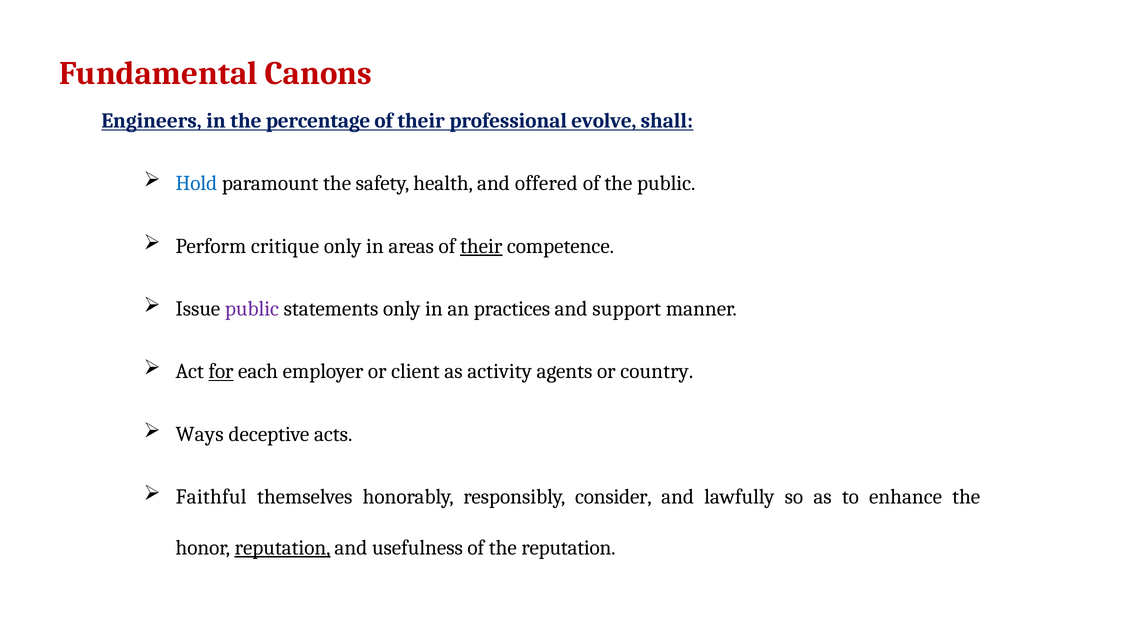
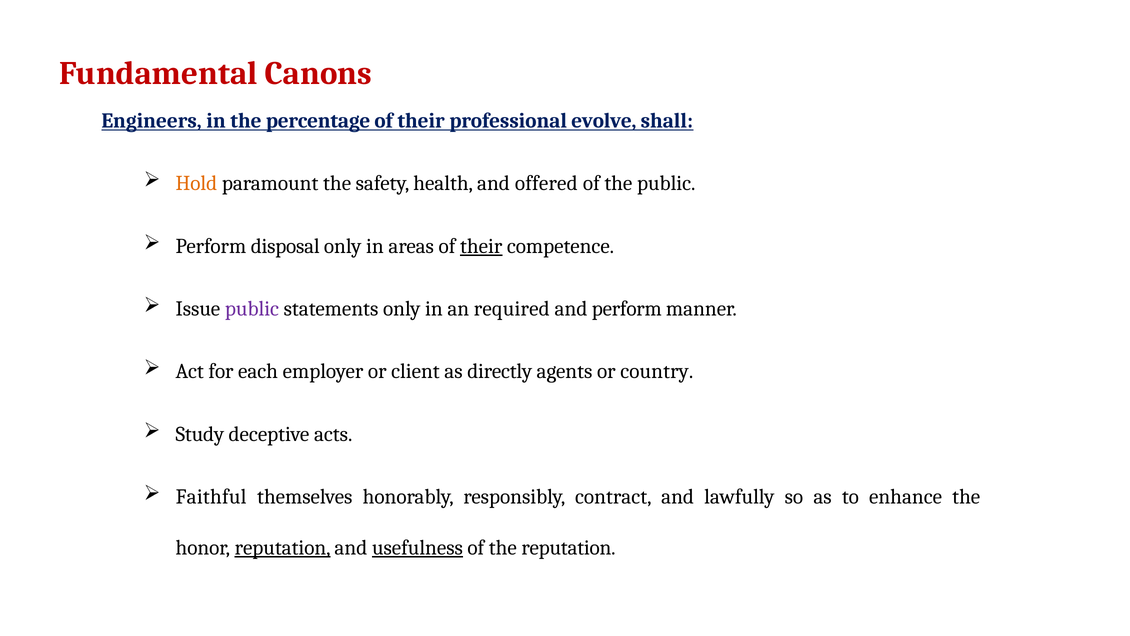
Hold colour: blue -> orange (196, 183)
critique: critique -> disposal (285, 246)
practices: practices -> required (512, 309)
and support: support -> perform (627, 309)
for underline: present -> none (221, 371)
activity: activity -> directly (500, 371)
Ways: Ways -> Study (200, 434)
consider: consider -> contract (613, 496)
usefulness underline: none -> present (417, 547)
